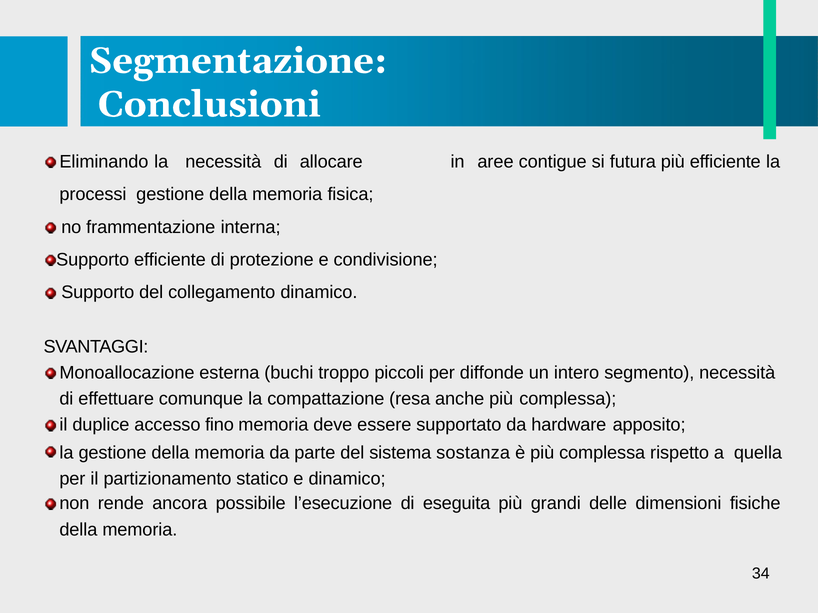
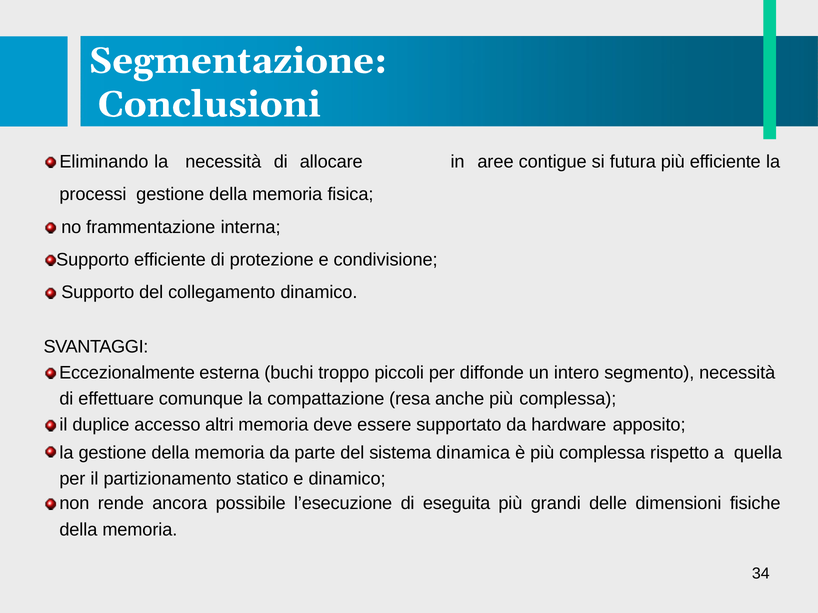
Monoallocazione: Monoallocazione -> Eccezionalmente (127, 373)
fino: fino -> altri (219, 425)
sostanza: sostanza -> dinamica (473, 453)
